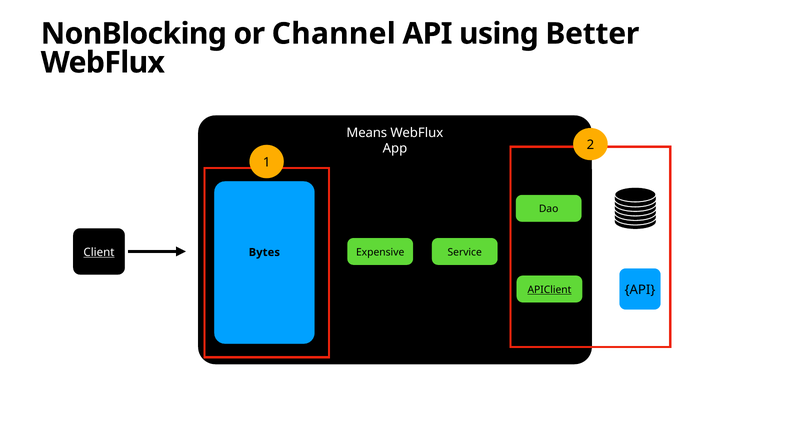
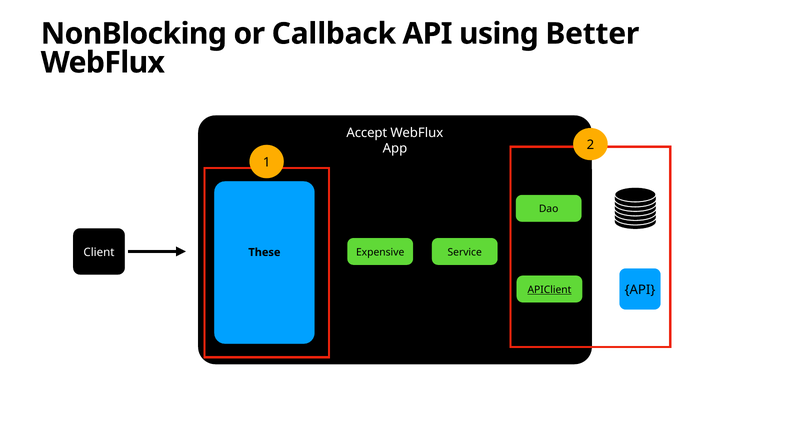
Channel: Channel -> Callback (334, 34)
Means: Means -> Accept (367, 133)
Client underline: present -> none (99, 252)
Bytes: Bytes -> These (264, 253)
